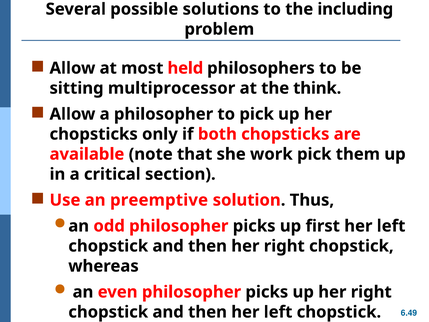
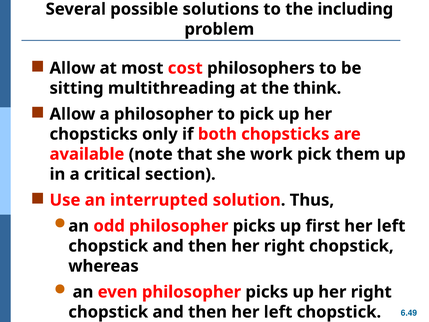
held: held -> cost (185, 68)
multiprocessor: multiprocessor -> multithreading (172, 88)
preemptive: preemptive -> interrupted (159, 200)
